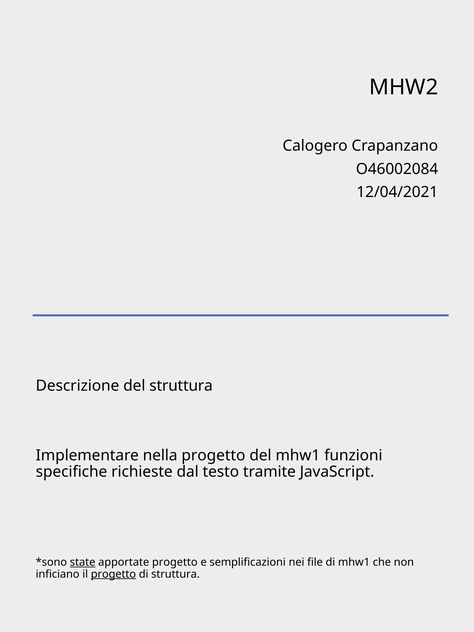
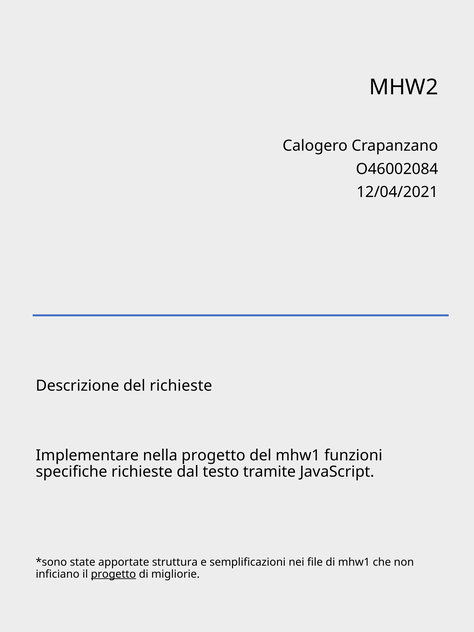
del struttura: struttura -> richieste (181, 386)
state underline: present -> none (83, 562)
apportate progetto: progetto -> struttura (175, 562)
di struttura: struttura -> migliorie (176, 574)
